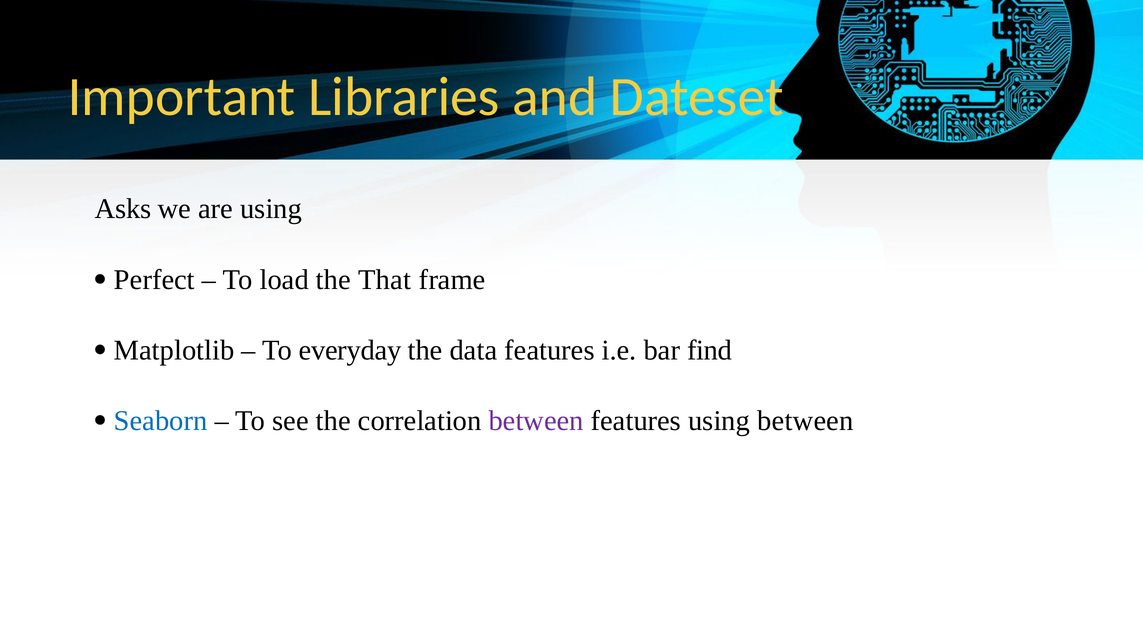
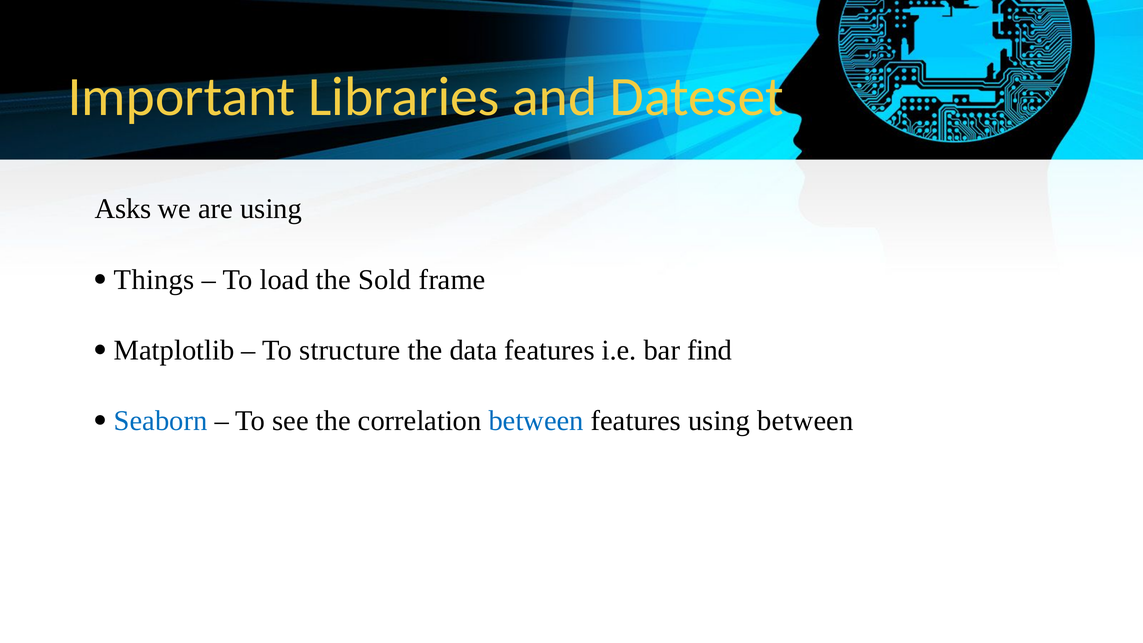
Perfect: Perfect -> Things (154, 280)
That: That -> Sold (385, 280)
everyday: everyday -> structure (350, 350)
between colour: purple -> blue (536, 421)
